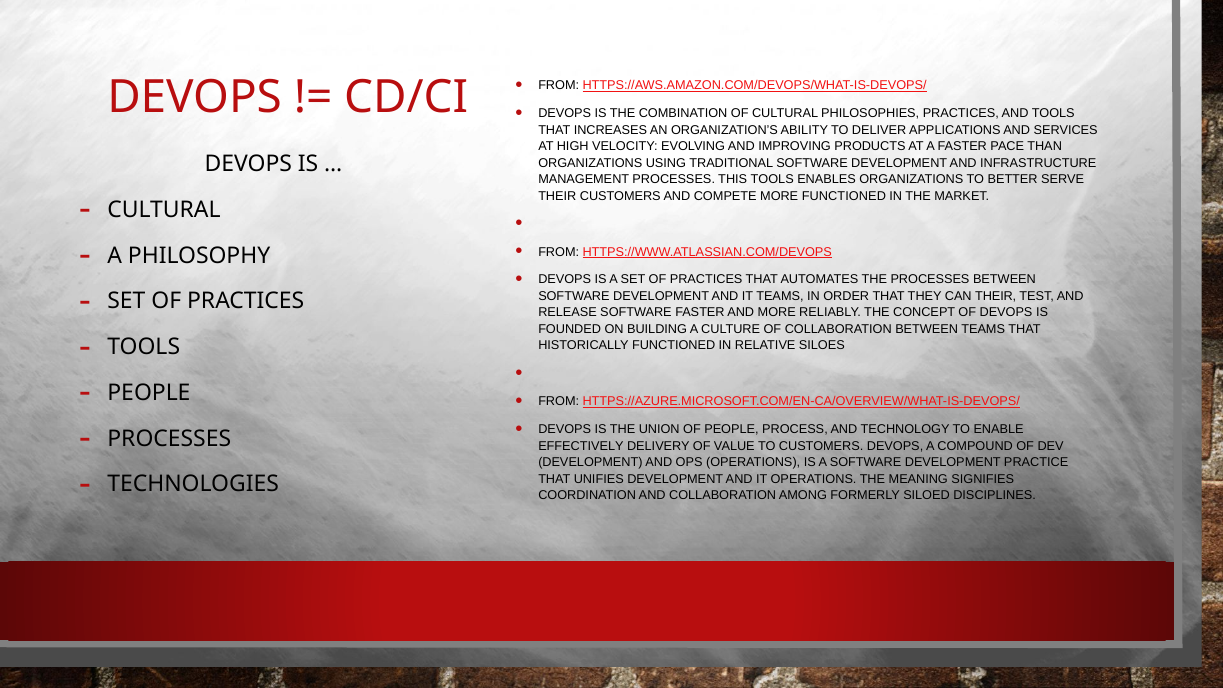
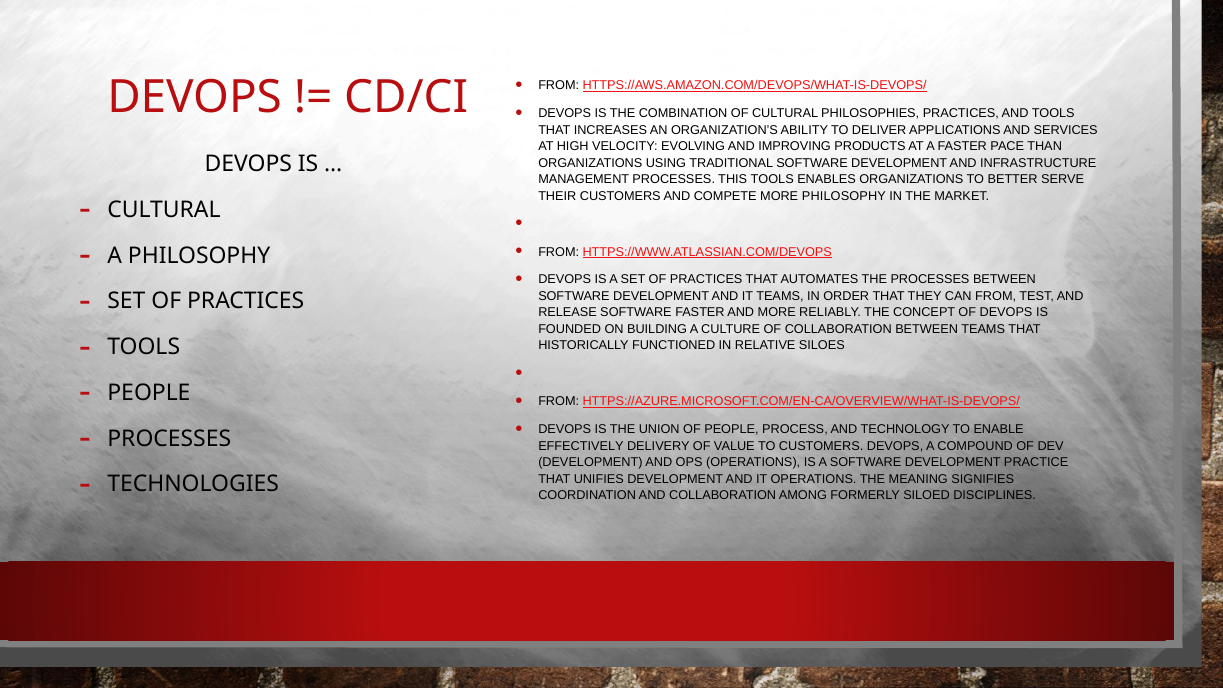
MORE FUNCTIONED: FUNCTIONED -> PHILOSOPHY (844, 196)
CAN THEIR: THEIR -> FROM (996, 296)
